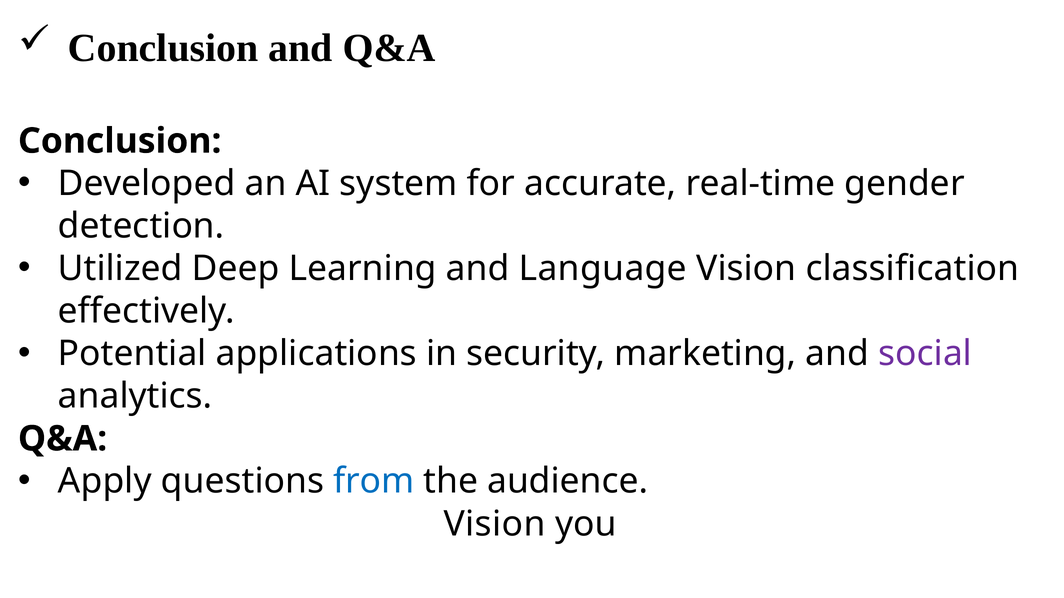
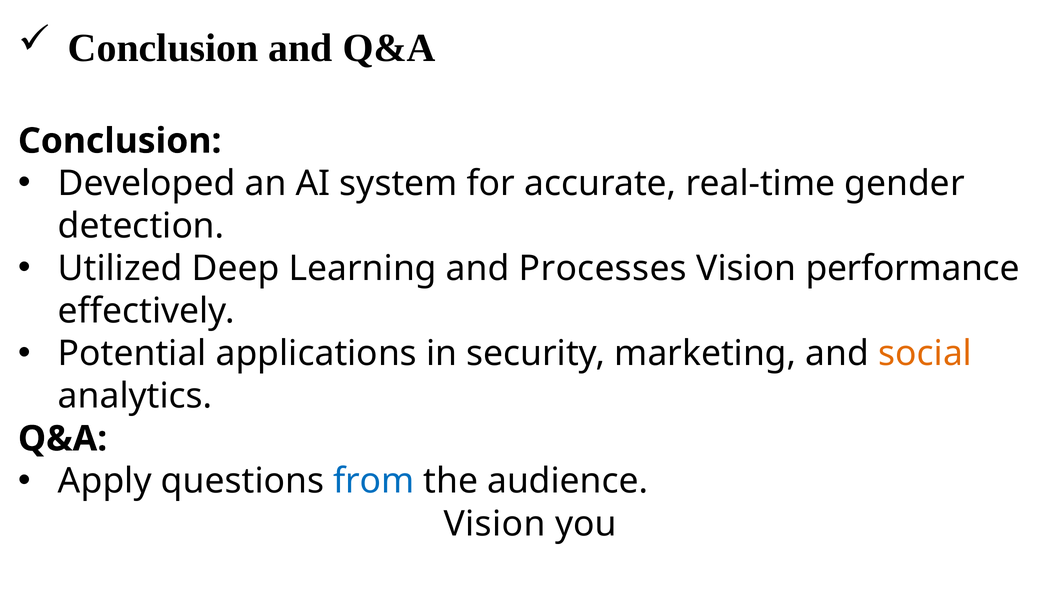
Language: Language -> Processes (603, 269)
classification: classification -> performance (913, 269)
social colour: purple -> orange (925, 354)
